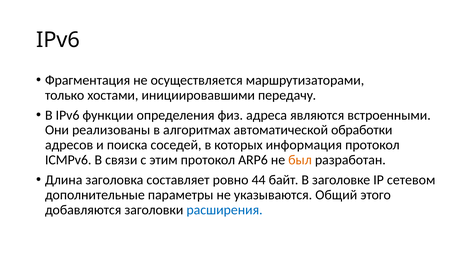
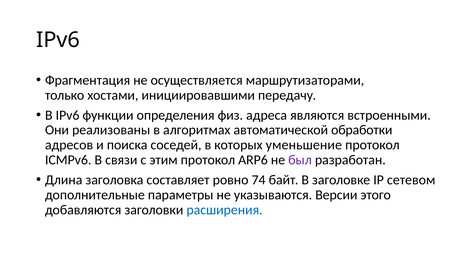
информация: информация -> уменьшение (304, 145)
был colour: orange -> purple (300, 160)
44: 44 -> 74 (259, 180)
Общий: Общий -> Версии (336, 195)
